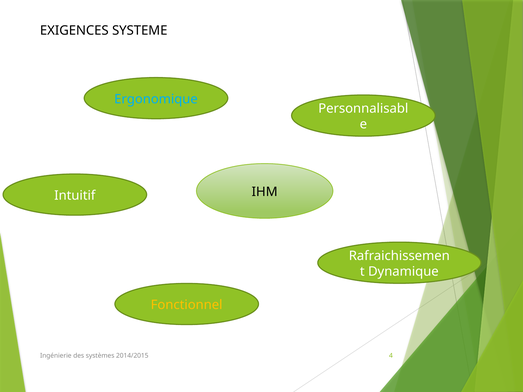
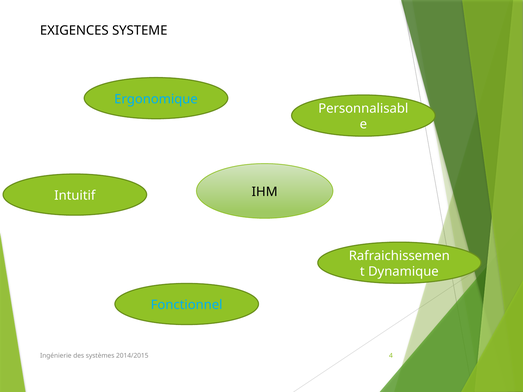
Fonctionnel colour: yellow -> light blue (187, 305)
